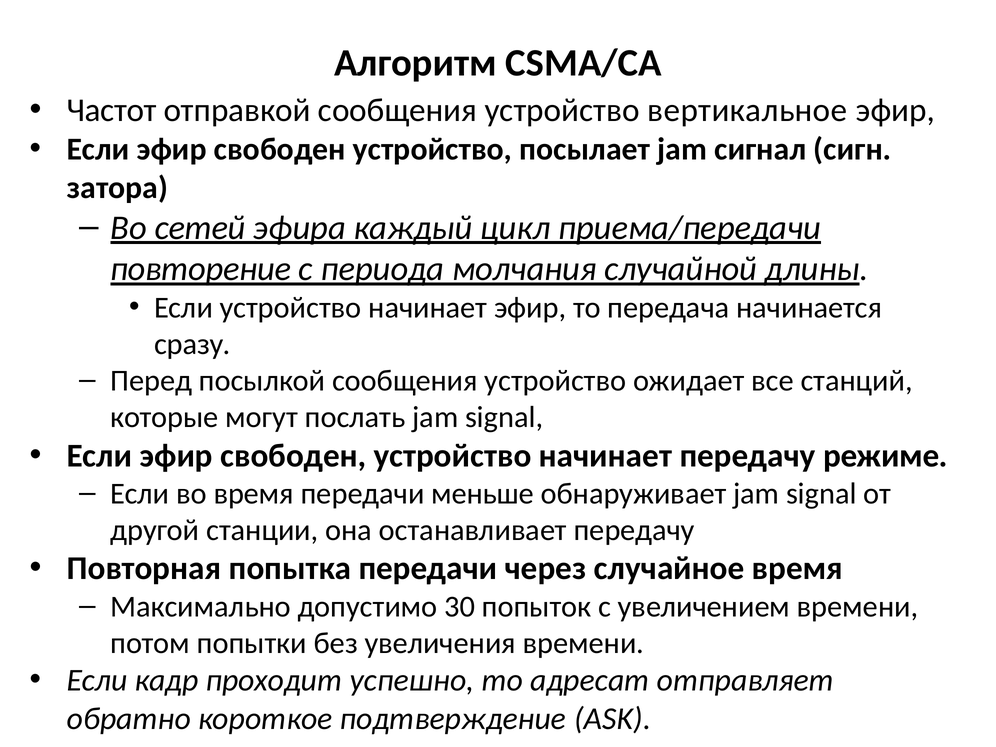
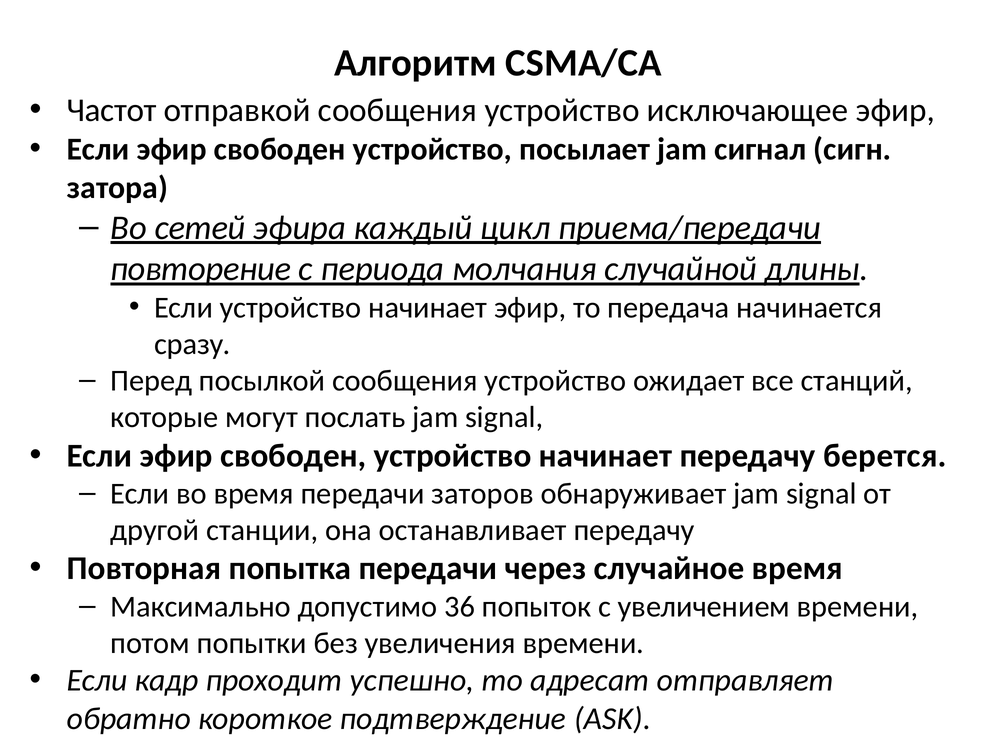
вертикальное: вертикальное -> исключающее (748, 111)
режиме: режиме -> берется (885, 456)
меньше: меньше -> заторов (483, 494)
30: 30 -> 36 (460, 606)
